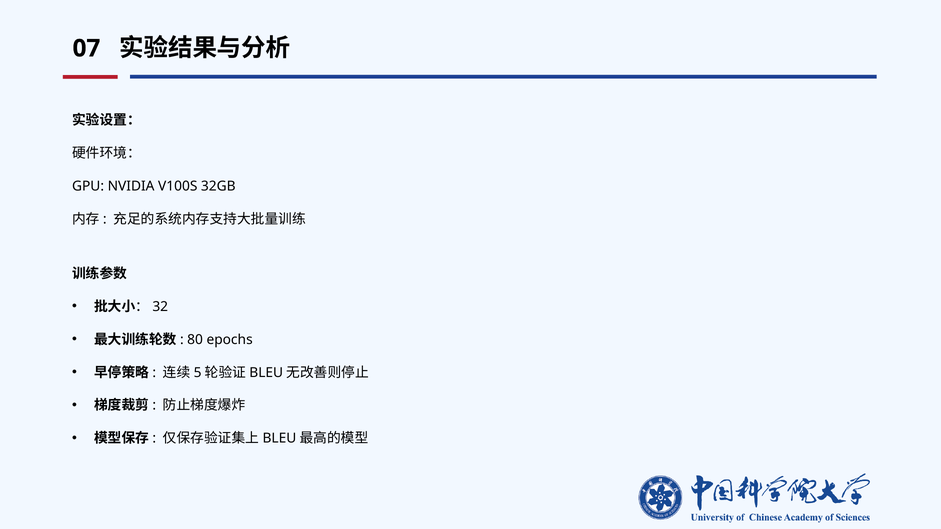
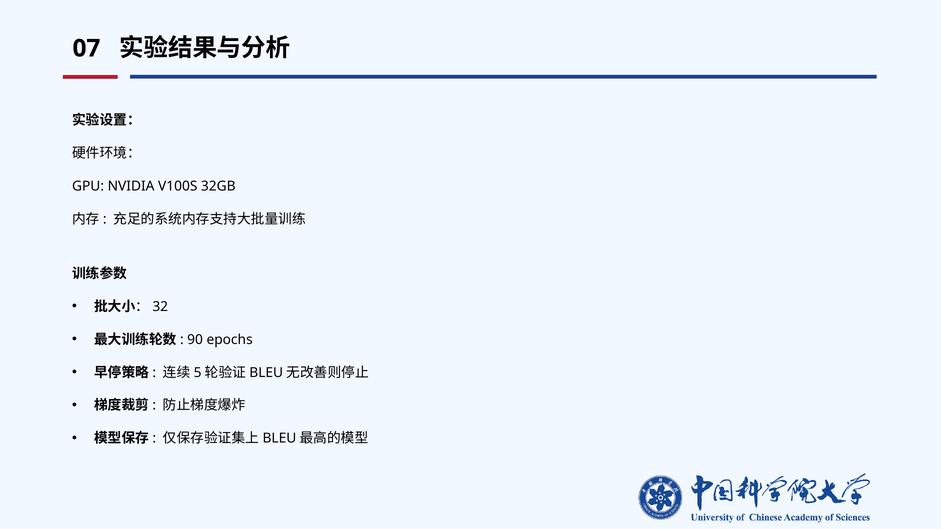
80: 80 -> 90 (195, 340)
